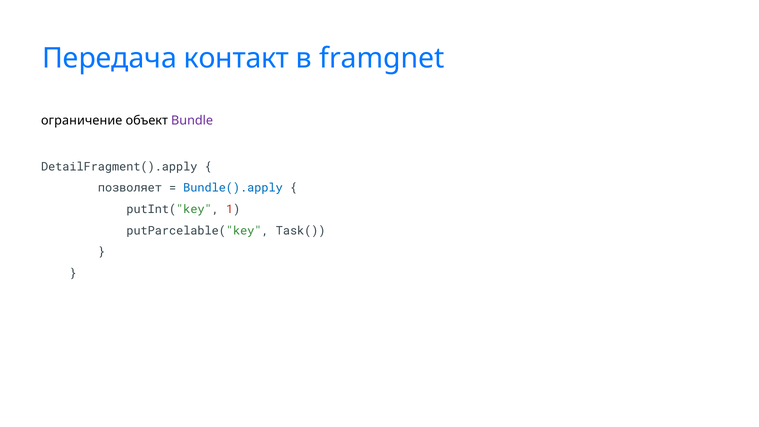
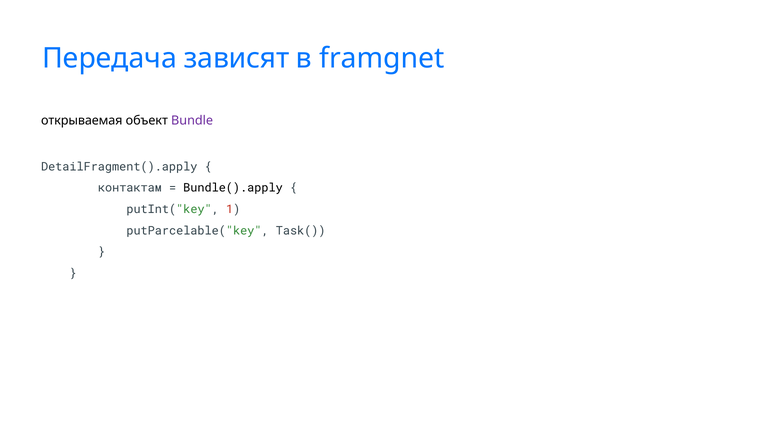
контакт: контакт -> зависят (237, 58)
ограничение: ограничение -> открываемая (82, 120)
позволяет: позволяет -> контактам (130, 188)
Bundle().apply colour: blue -> black (233, 188)
